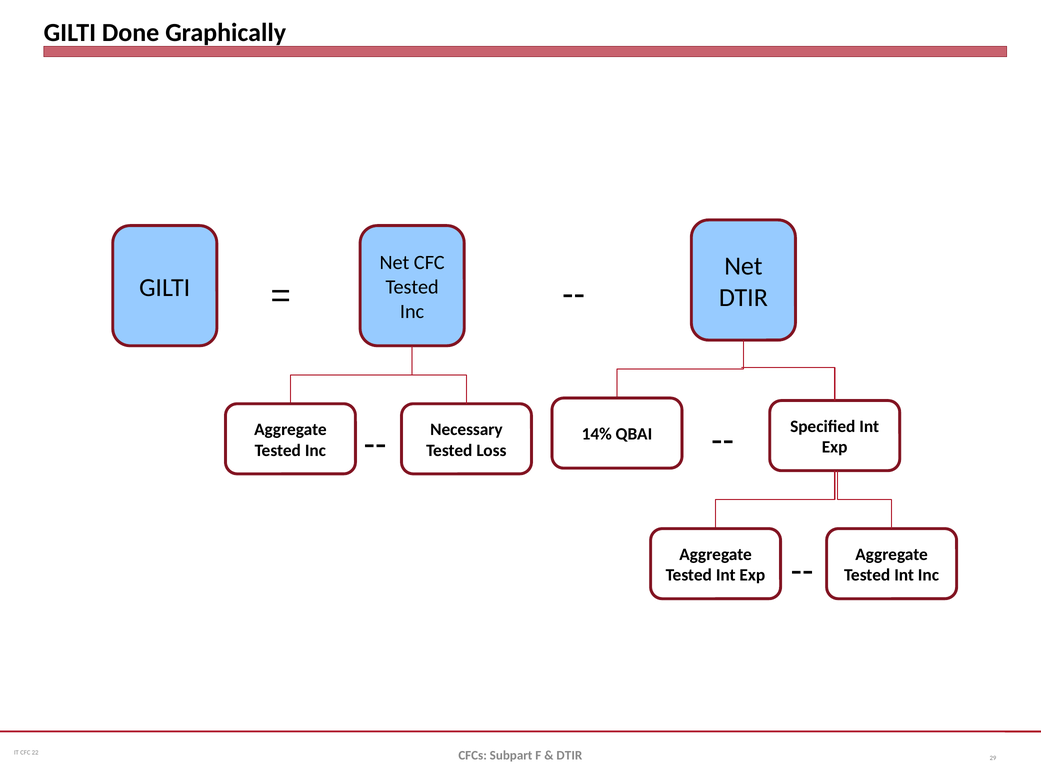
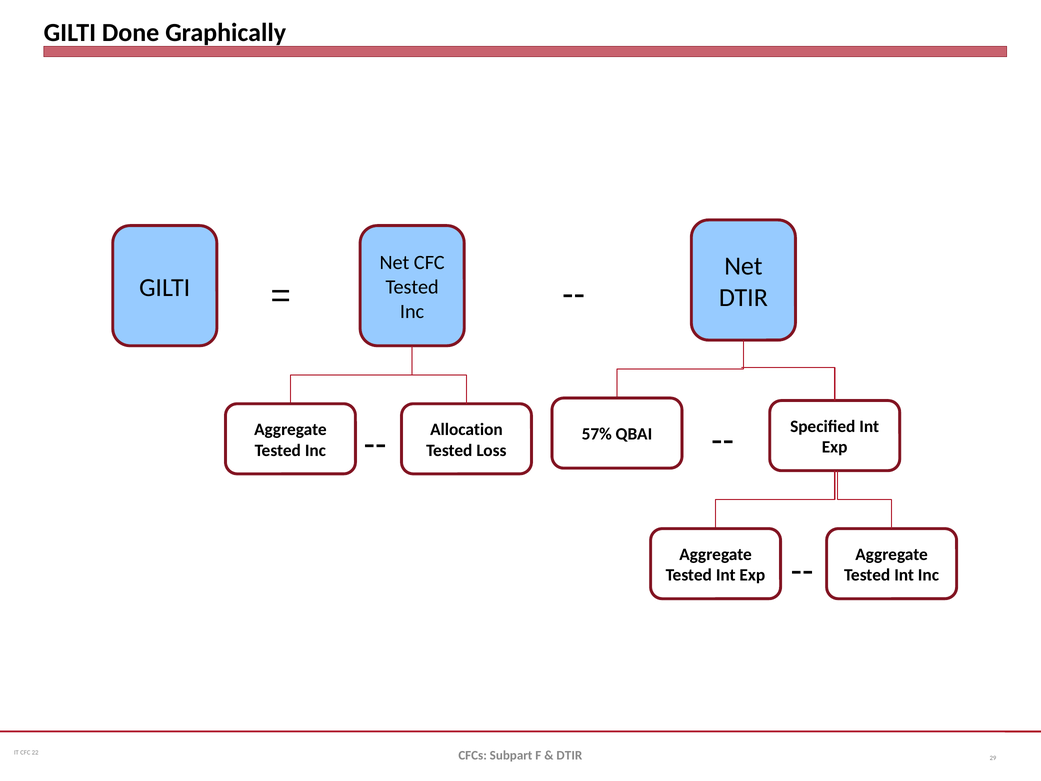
14%: 14% -> 57% (597, 434)
Necessary: Necessary -> Allocation (466, 429)
